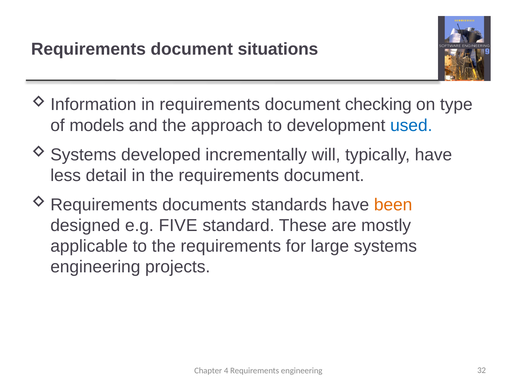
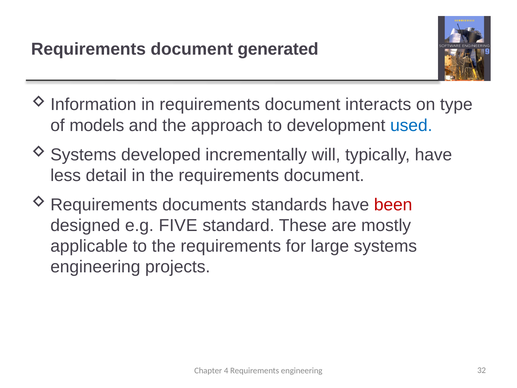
situations: situations -> generated (278, 49)
checking: checking -> interacts (378, 105)
been colour: orange -> red (393, 205)
